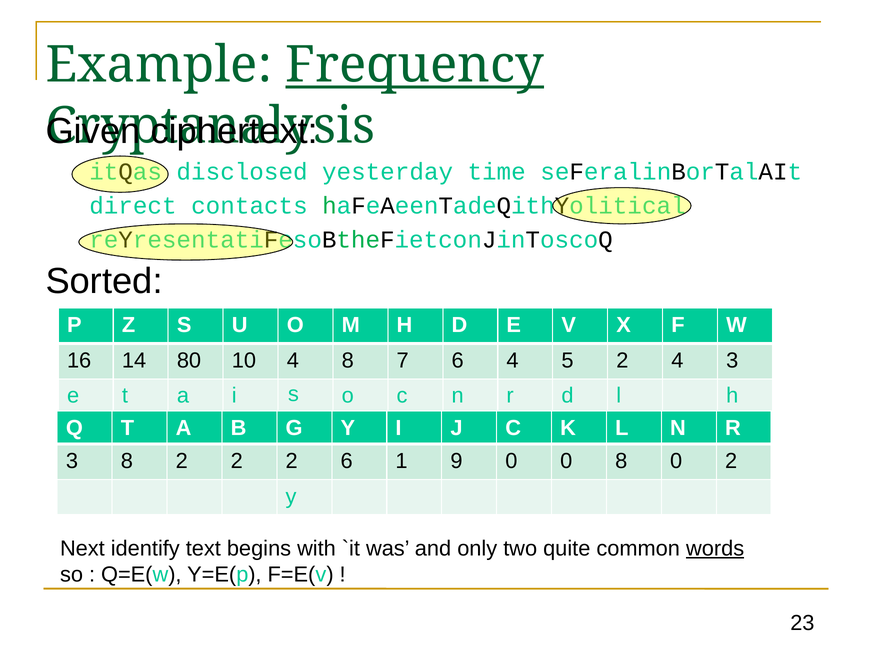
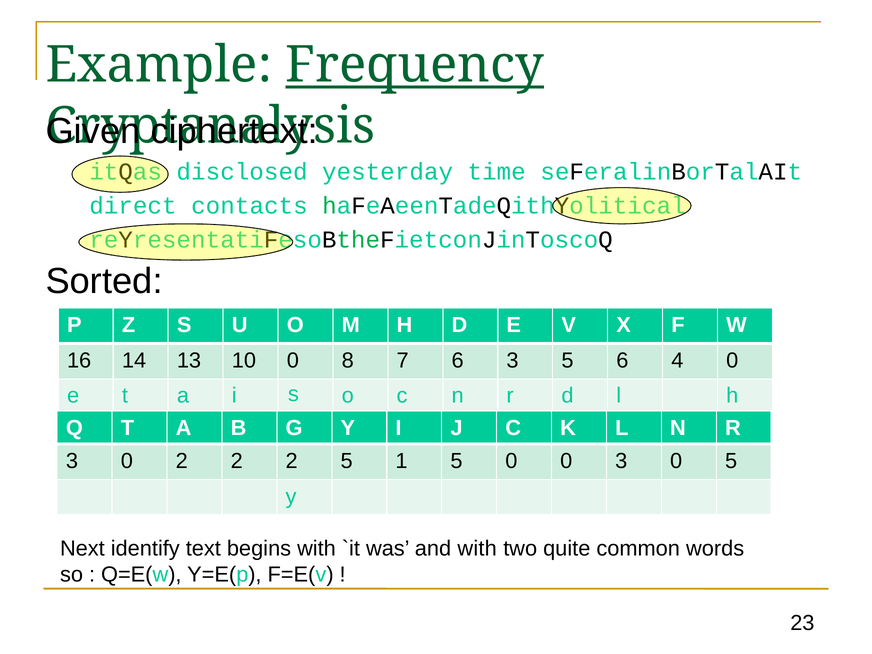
80: 80 -> 13 (189, 360)
10 4: 4 -> 0 (293, 360)
6 4: 4 -> 3 (513, 360)
5 2: 2 -> 6 (622, 360)
4 3: 3 -> 0 (732, 360)
8: 8 -> 0 (127, 461)
2 6: 6 -> 5 (347, 461)
1 9: 9 -> 5 (456, 461)
0 8: 8 -> 3 (621, 461)
0 2: 2 -> 5 (731, 461)
and only: only -> with (477, 548)
words underline: present -> none (715, 548)
